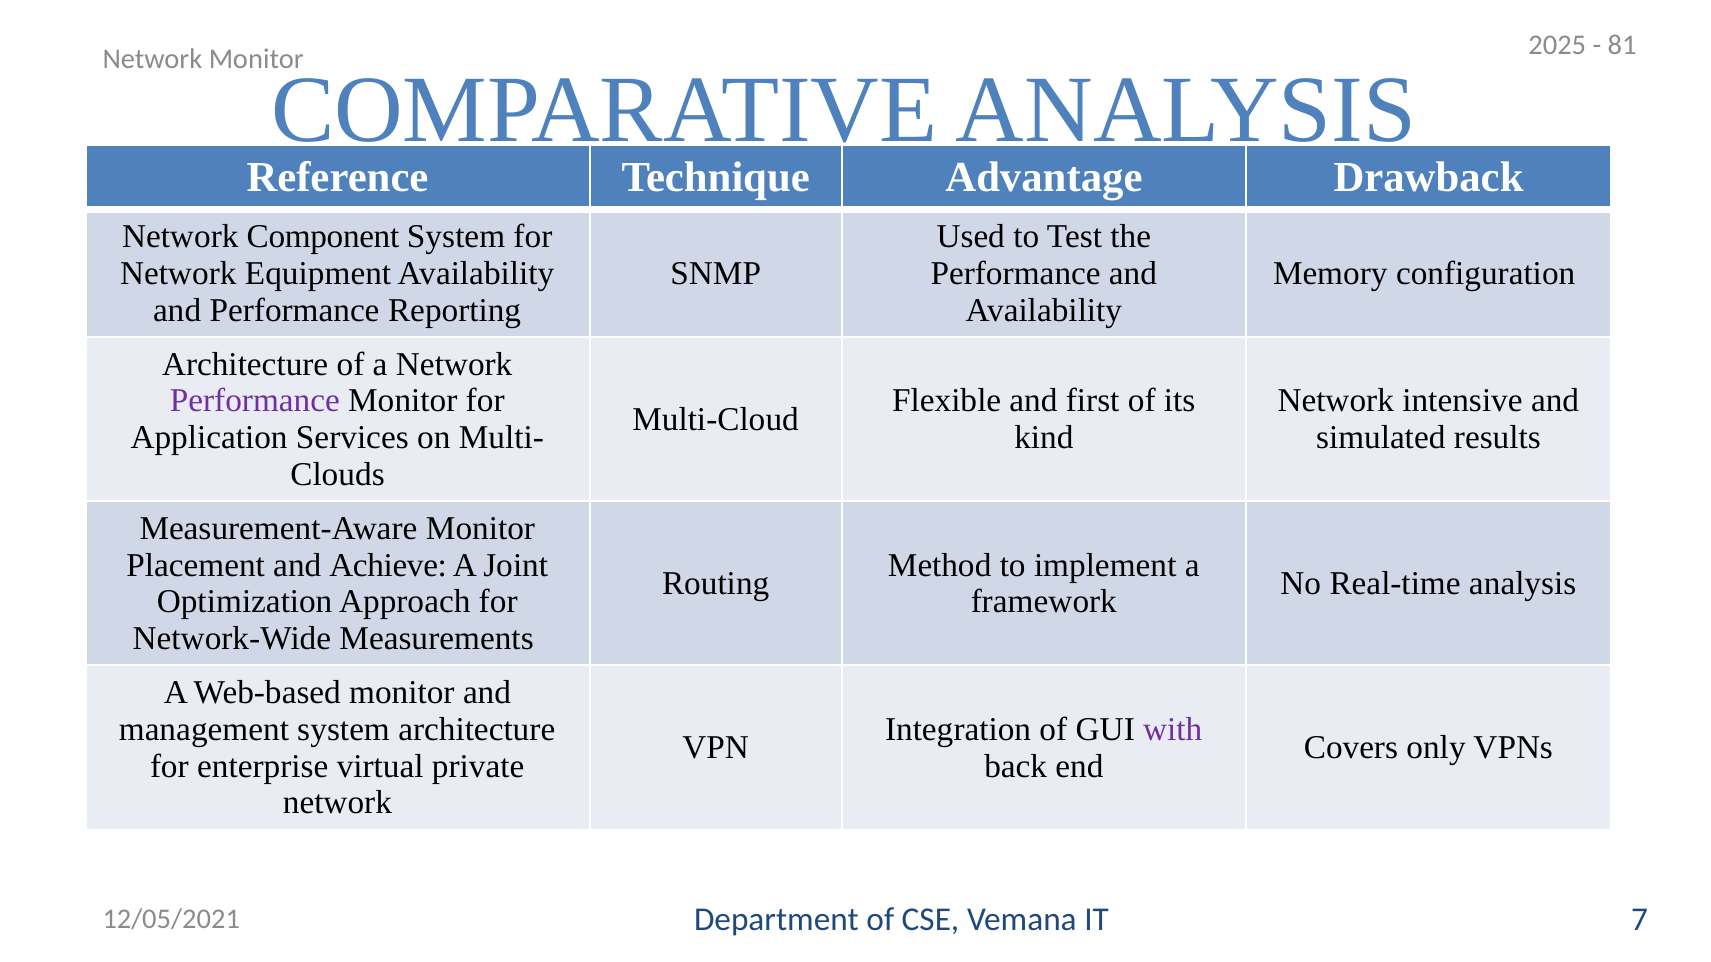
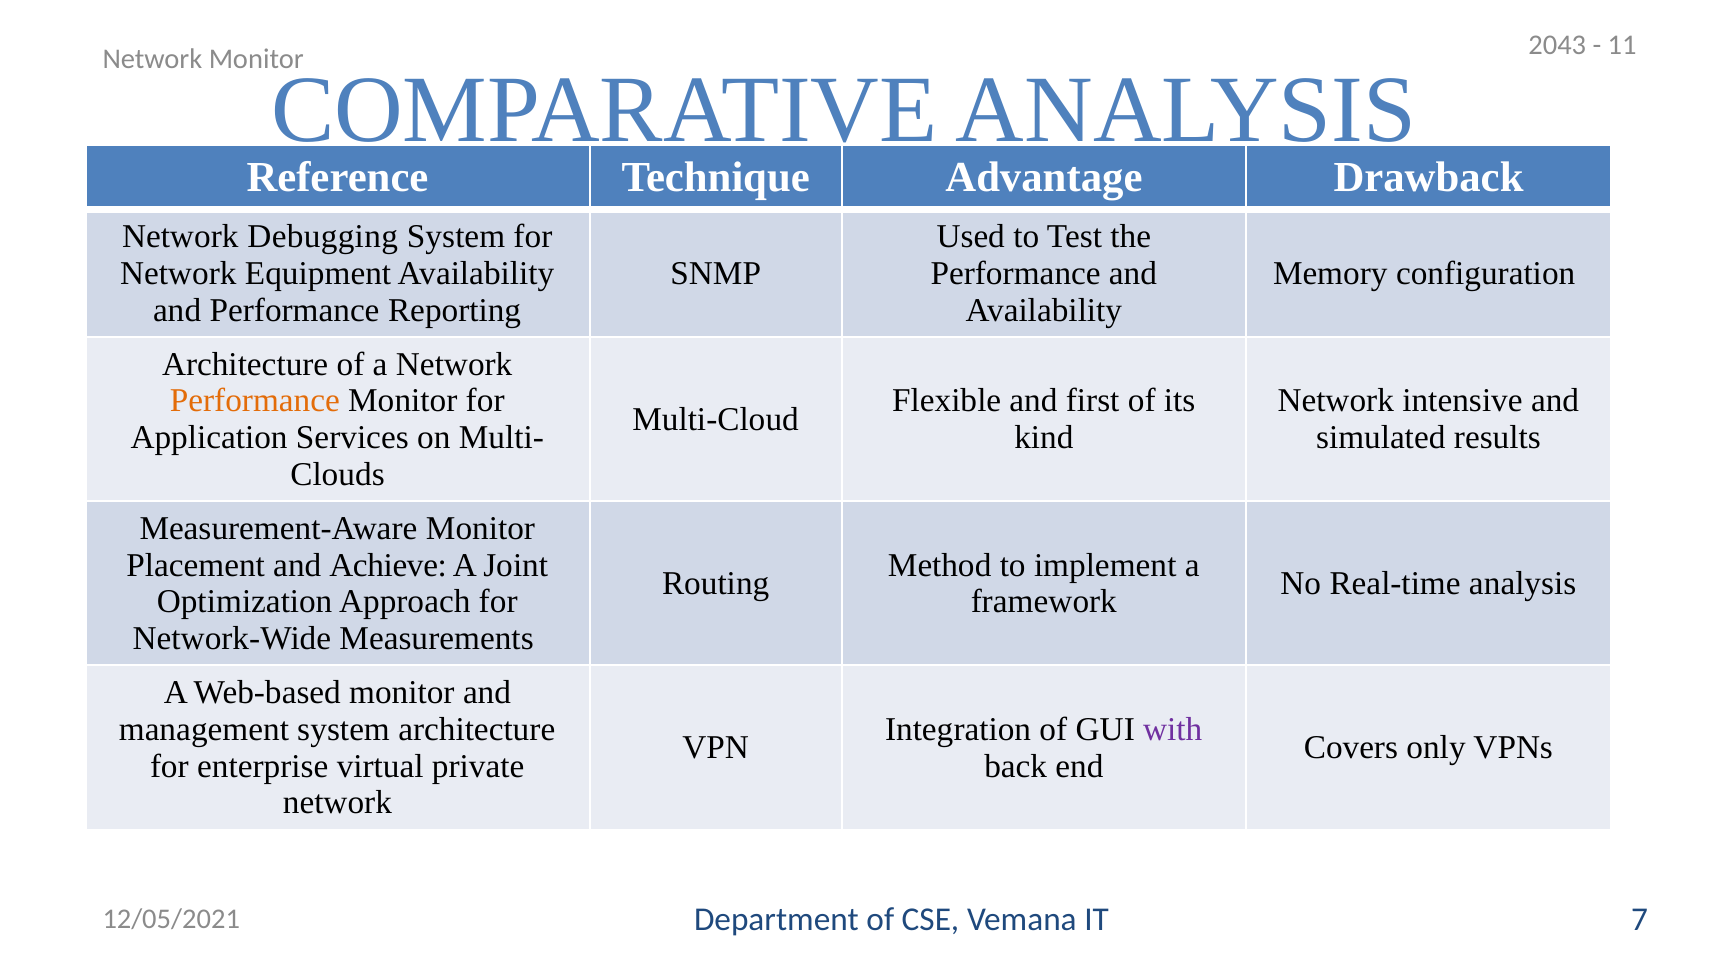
2025: 2025 -> 2043 (1557, 45)
81: 81 -> 11 (1622, 45)
Component: Component -> Debugging (323, 237)
Performance colour: purple -> orange (255, 401)
